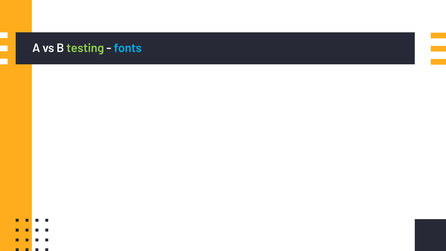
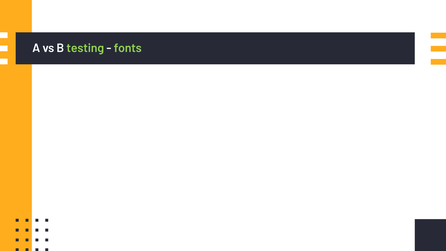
fonts colour: light blue -> light green (128, 48)
